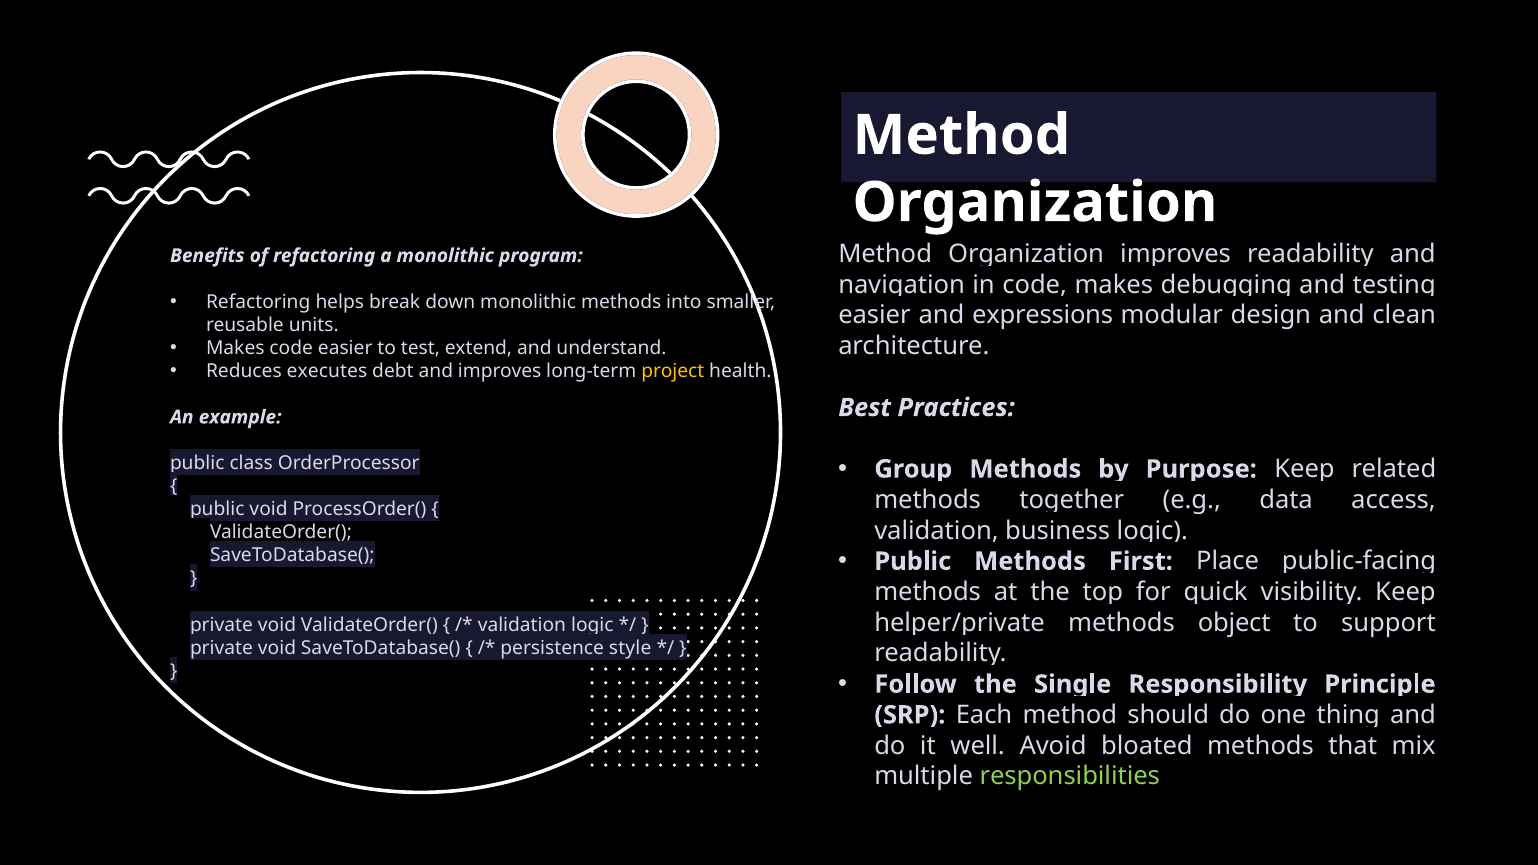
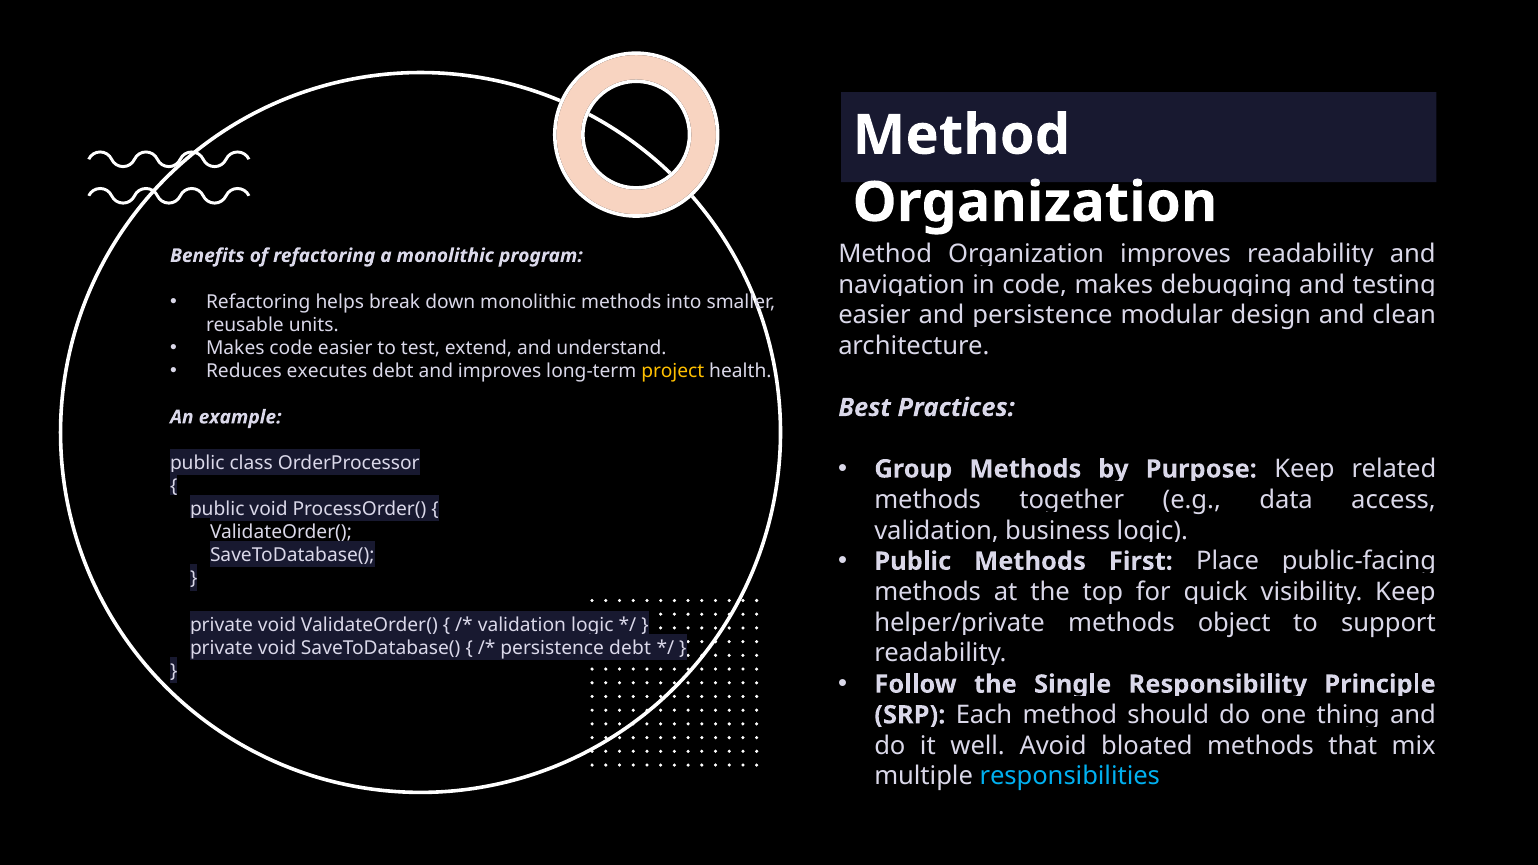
expressions: expressions -> persistence (1042, 315)
persistence style: style -> debt (630, 648)
responsibilities colour: light green -> light blue (1070, 777)
